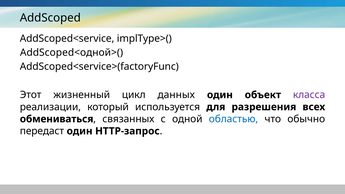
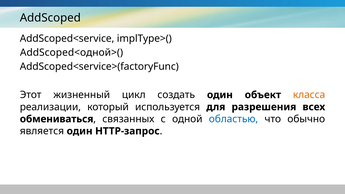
данных: данных -> создать (176, 95)
класса colour: purple -> orange (309, 95)
передаст: передаст -> является (42, 131)
